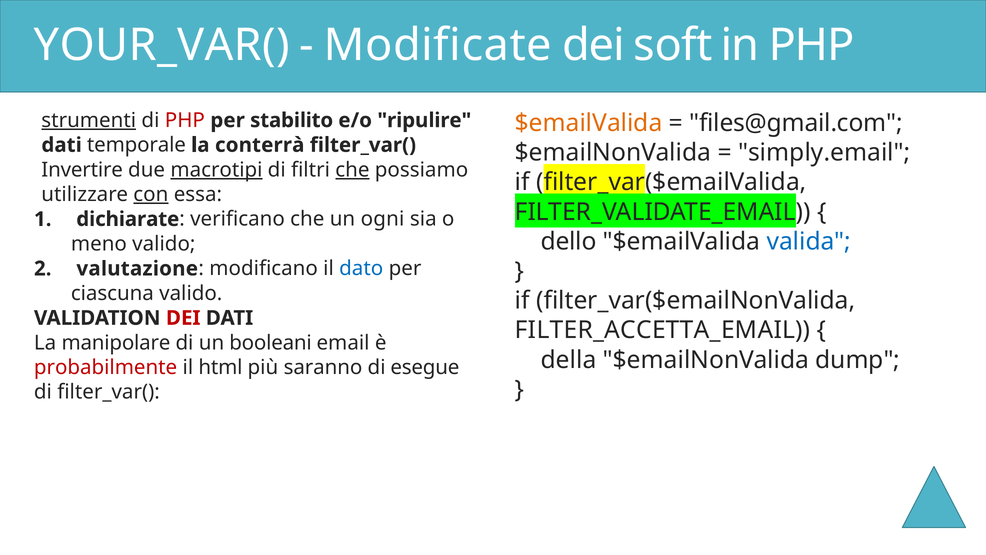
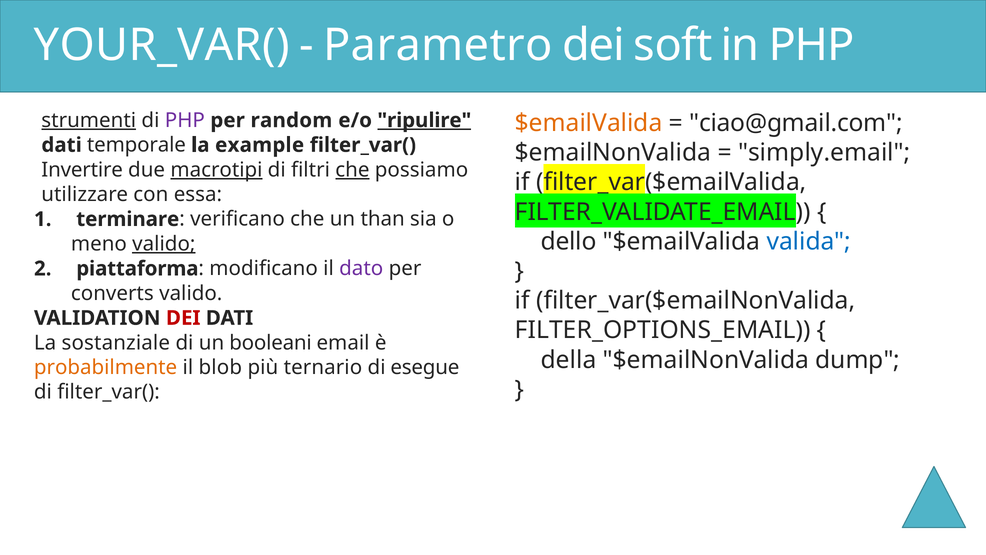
Modificate: Modificate -> Parametro (438, 45)
PHP colour: red -> purple (185, 120)
stabilito: stabilito -> random (291, 120)
ripulire underline: none -> present (424, 120)
files@gmail.com: files@gmail.com -> ciao@gmail.com (796, 123)
conterrà: conterrà -> example (260, 145)
con underline: present -> none (151, 194)
dichiarate: dichiarate -> terminare (128, 219)
ogni: ogni -> than (383, 219)
valido underline: none -> present (164, 244)
valutazione: valutazione -> piattaforma (137, 268)
dato colour: blue -> purple (361, 268)
ciascuna: ciascuna -> converts (112, 293)
FILTER_ACCETTA_EMAIL: FILTER_ACCETTA_EMAIL -> FILTER_OPTIONS_EMAIL (663, 330)
manipolare: manipolare -> sostanziale (116, 342)
probabilmente colour: red -> orange (106, 367)
html: html -> blob (220, 367)
saranno: saranno -> ternario (323, 367)
